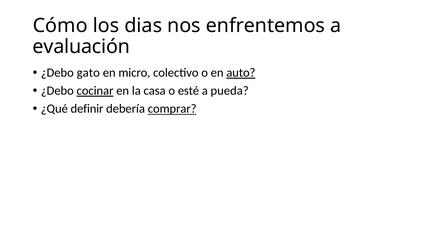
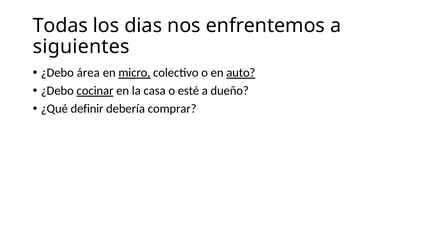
Cómo: Cómo -> Todas (60, 25)
evaluación: evaluación -> siguientes (81, 47)
gato: gato -> área (88, 73)
micro underline: none -> present (134, 73)
pueda: pueda -> dueño (230, 91)
comprar underline: present -> none (172, 109)
